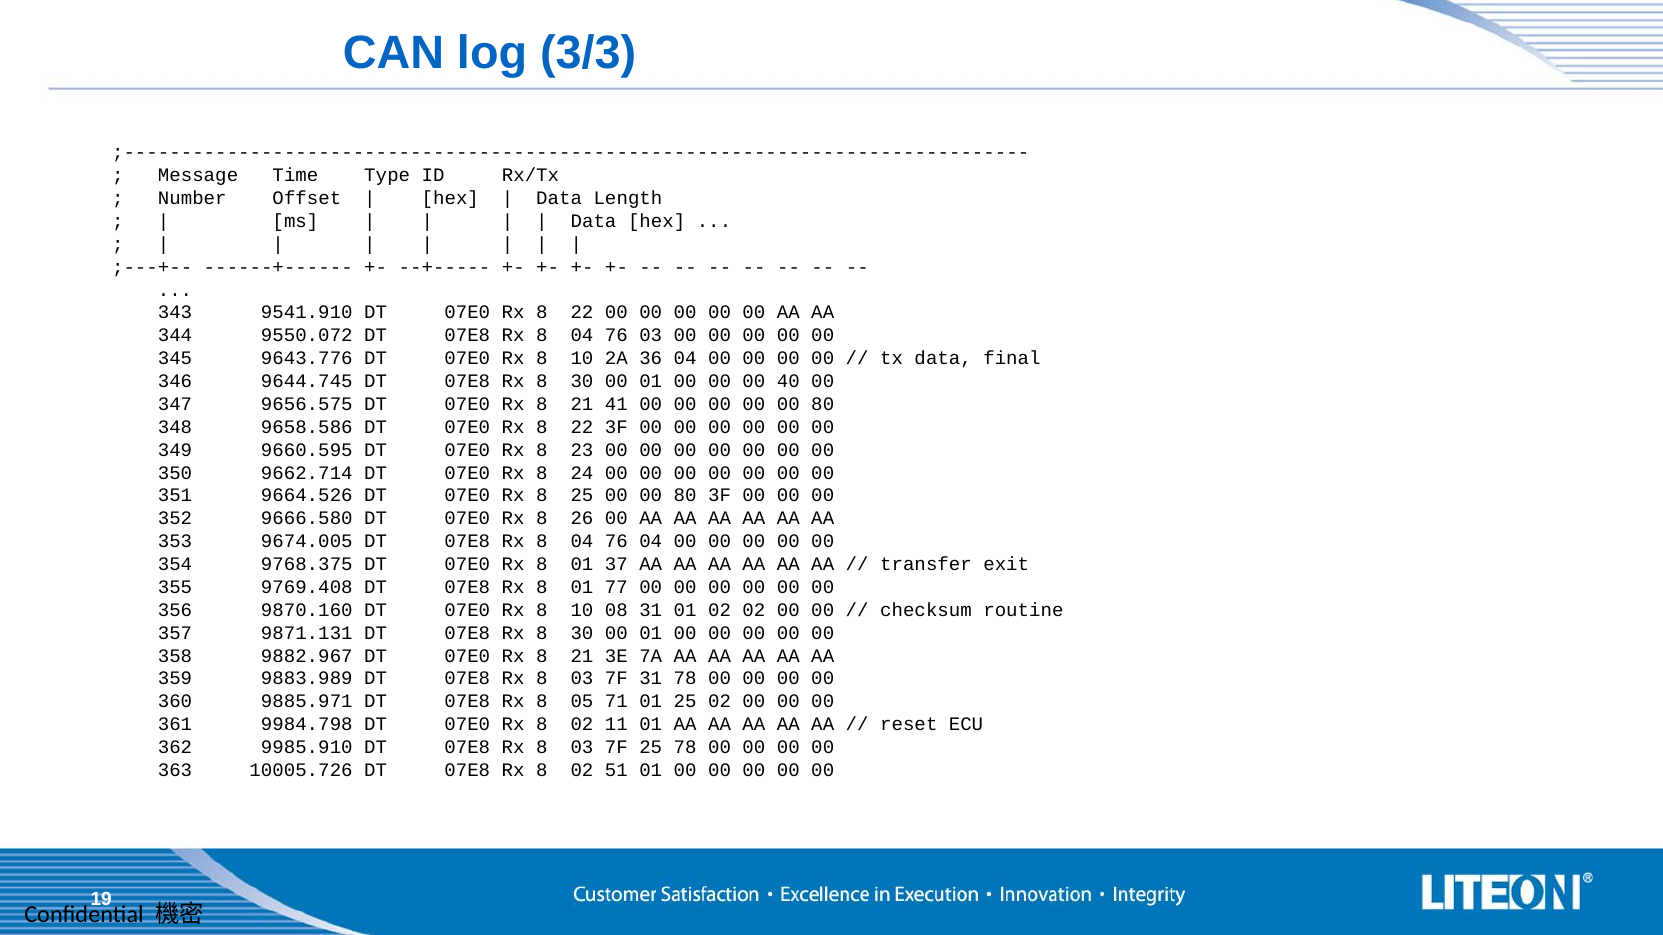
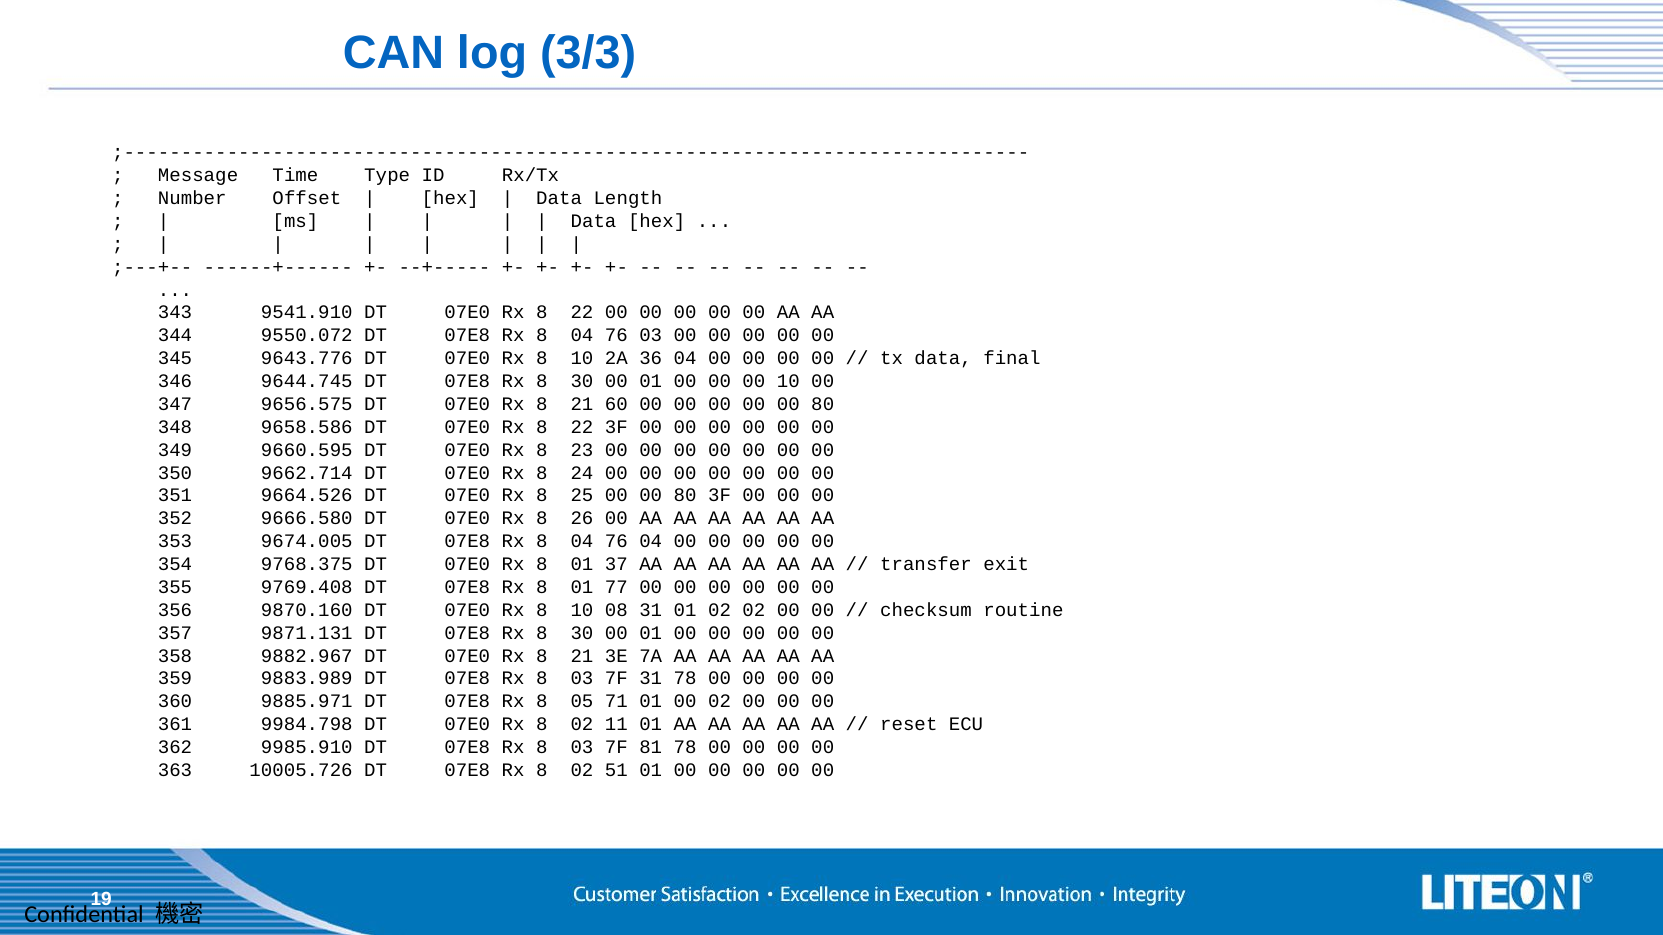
00 40: 40 -> 10 (788, 381)
41: 41 -> 60 (616, 404)
71 01 25: 25 -> 00 (685, 702)
7F 25: 25 -> 81 (651, 748)
